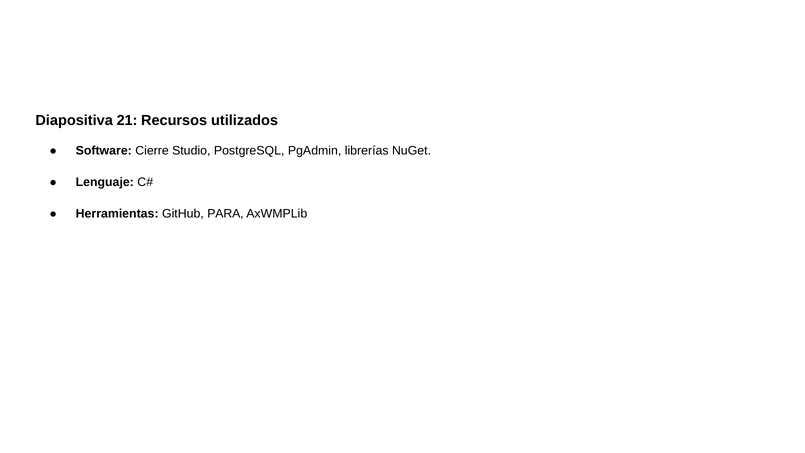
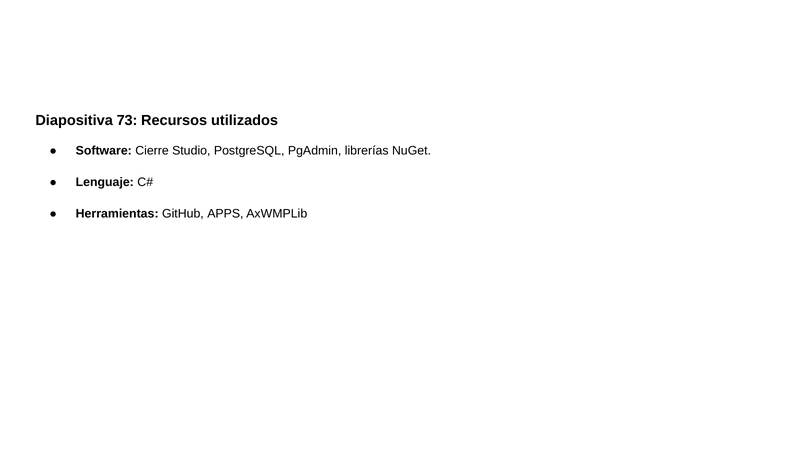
21: 21 -> 73 (127, 120)
PARA: PARA -> APPS (225, 214)
